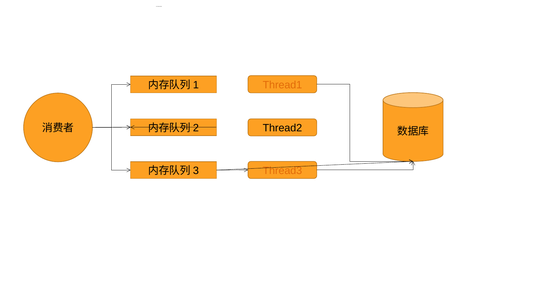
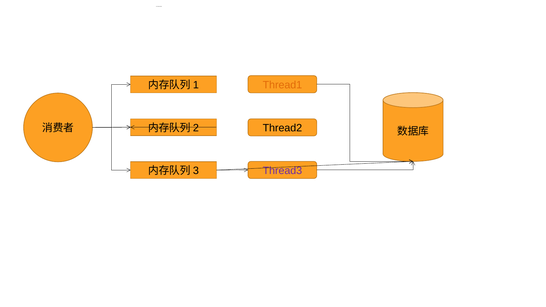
Thread3 colour: orange -> purple (282, 171)
